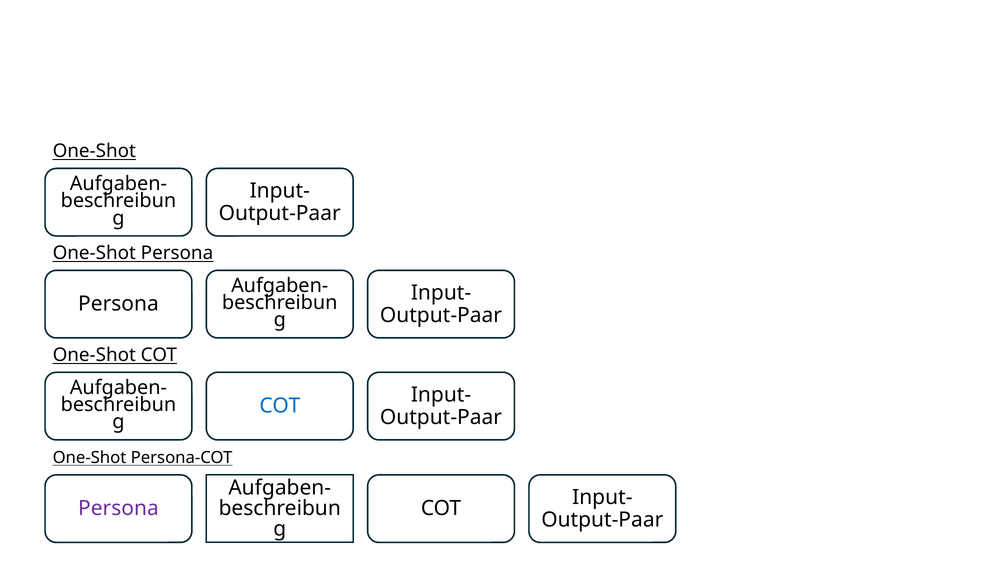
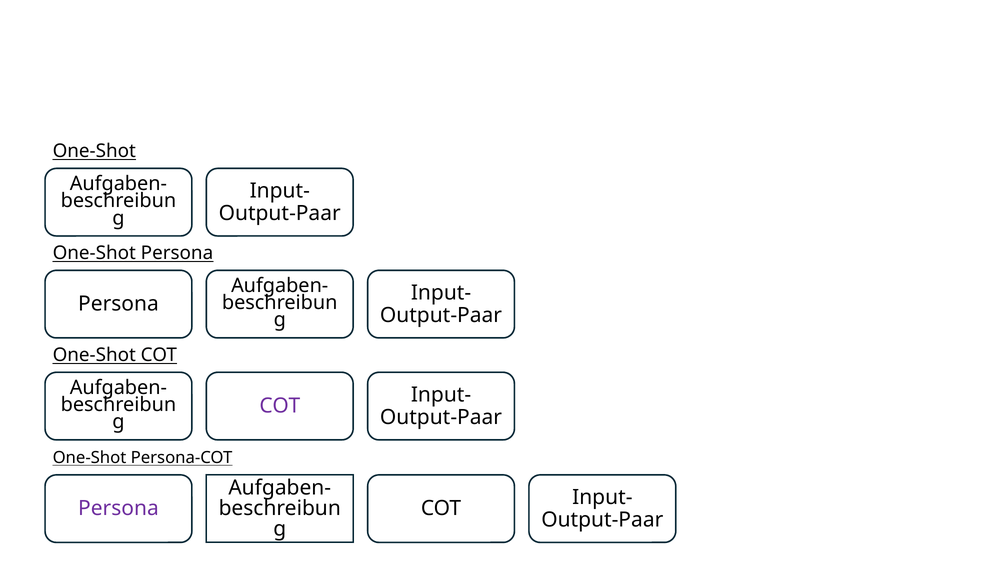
COT colour: blue -> purple (280, 406)
